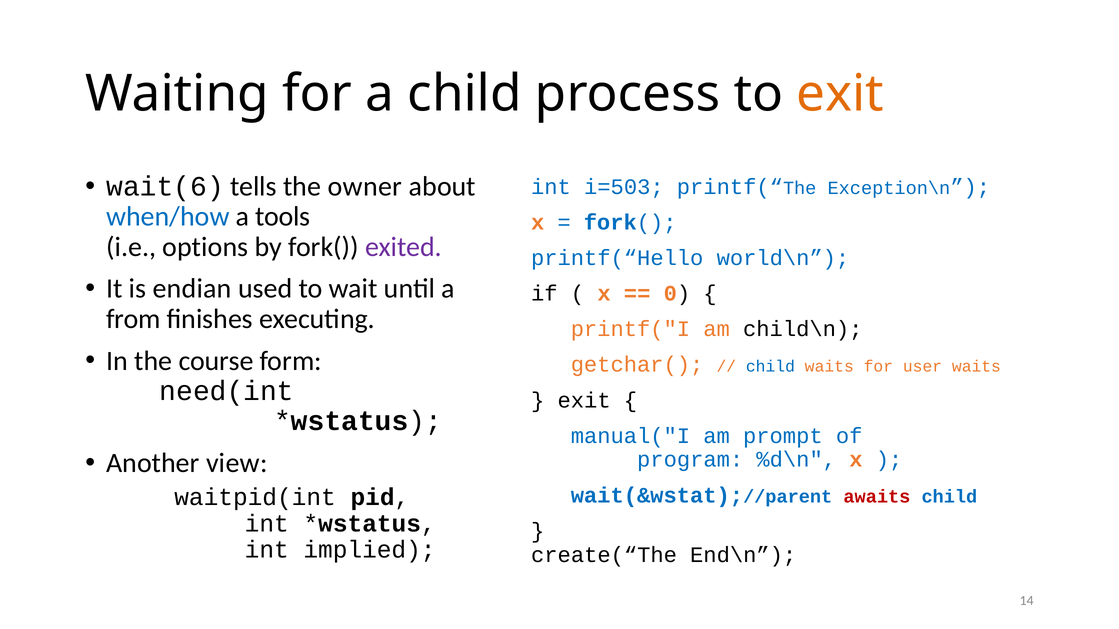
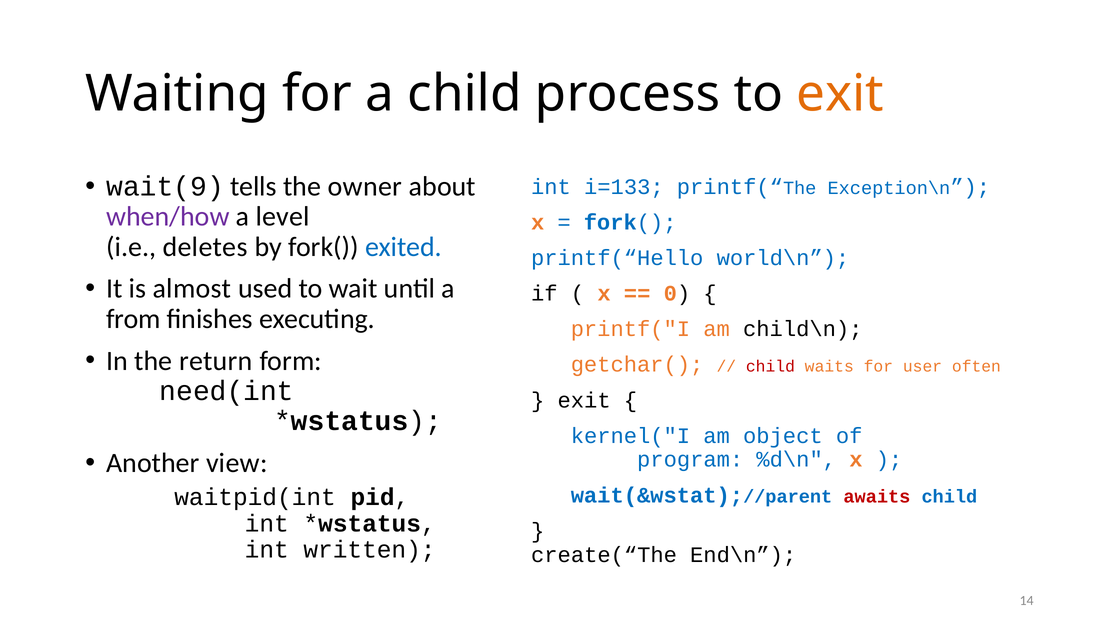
wait(6: wait(6 -> wait(9 (165, 187)
i=503: i=503 -> i=133 (624, 187)
when/how colour: blue -> purple (168, 217)
tools: tools -> level (283, 217)
options: options -> deletes (205, 247)
exited colour: purple -> blue (403, 247)
endian: endian -> almost (192, 289)
course: course -> return (216, 361)
child colour: blue -> red (770, 367)
user waits: waits -> often (976, 367)
manual("I: manual("I -> kernel("I (630, 436)
prompt: prompt -> object (783, 436)
implied: implied -> written (369, 550)
